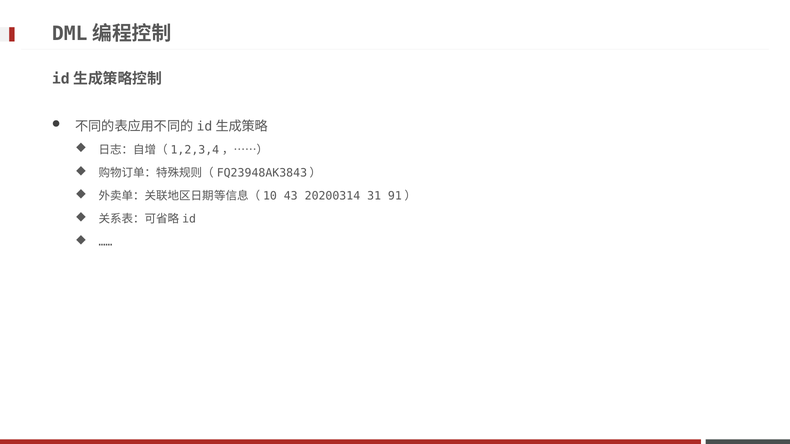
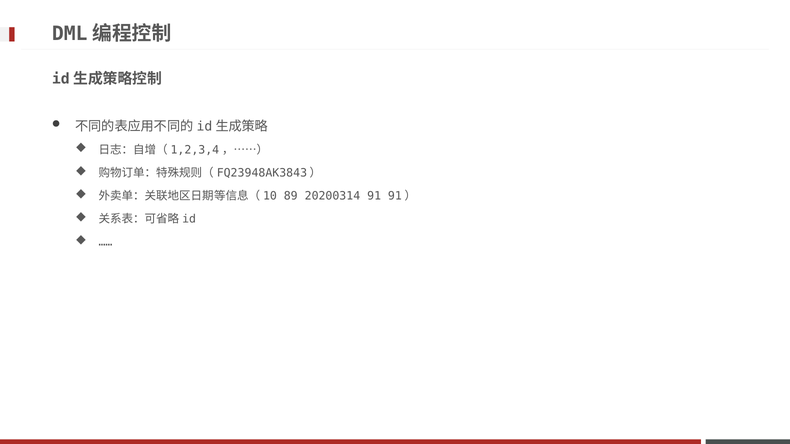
43: 43 -> 89 (291, 196)
20200314 31: 31 -> 91 (374, 196)
